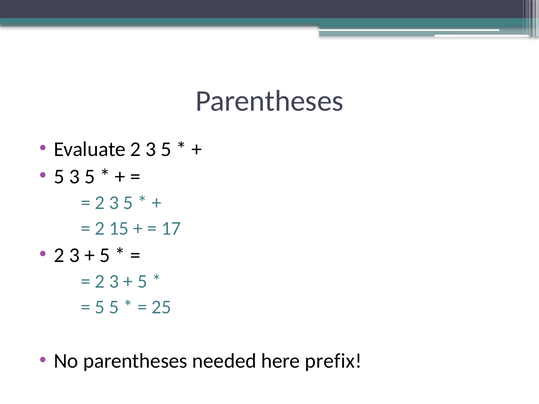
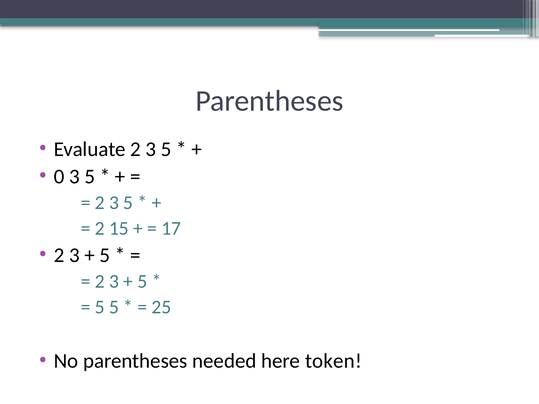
5: 5 -> 0 (59, 177)
prefix: prefix -> token (333, 361)
